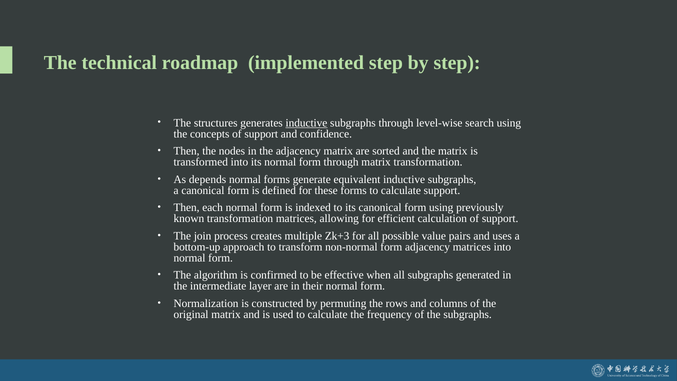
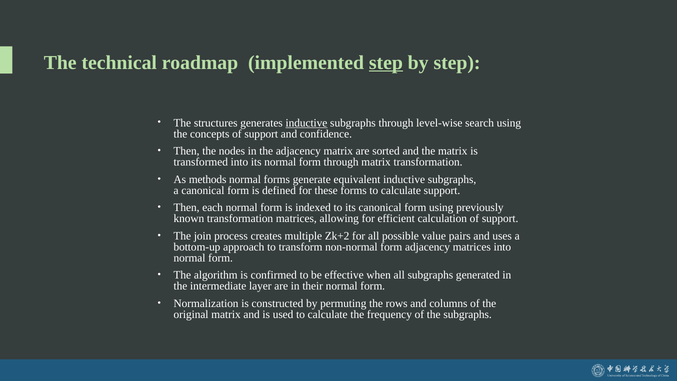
step underline: none -> present (386, 63)
depends: depends -> methods (208, 179)
Zk+3: Zk+3 -> Zk+2 (337, 236)
